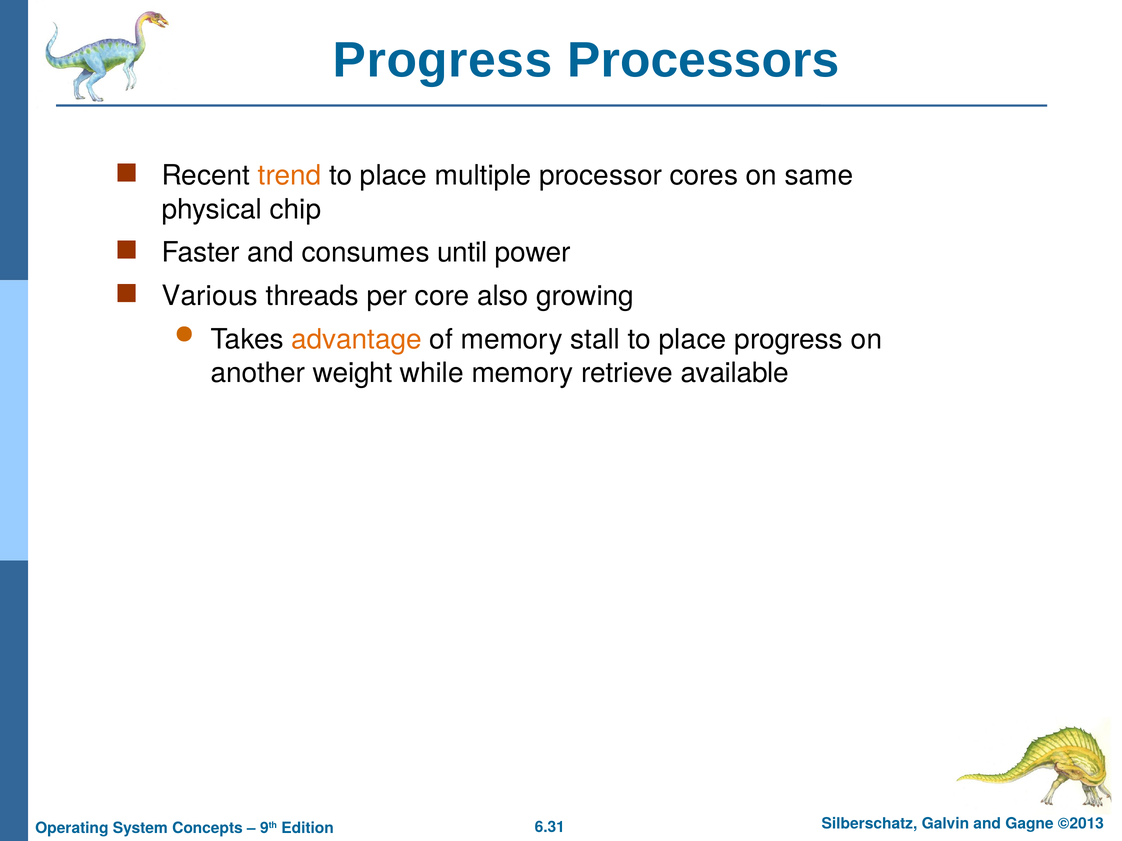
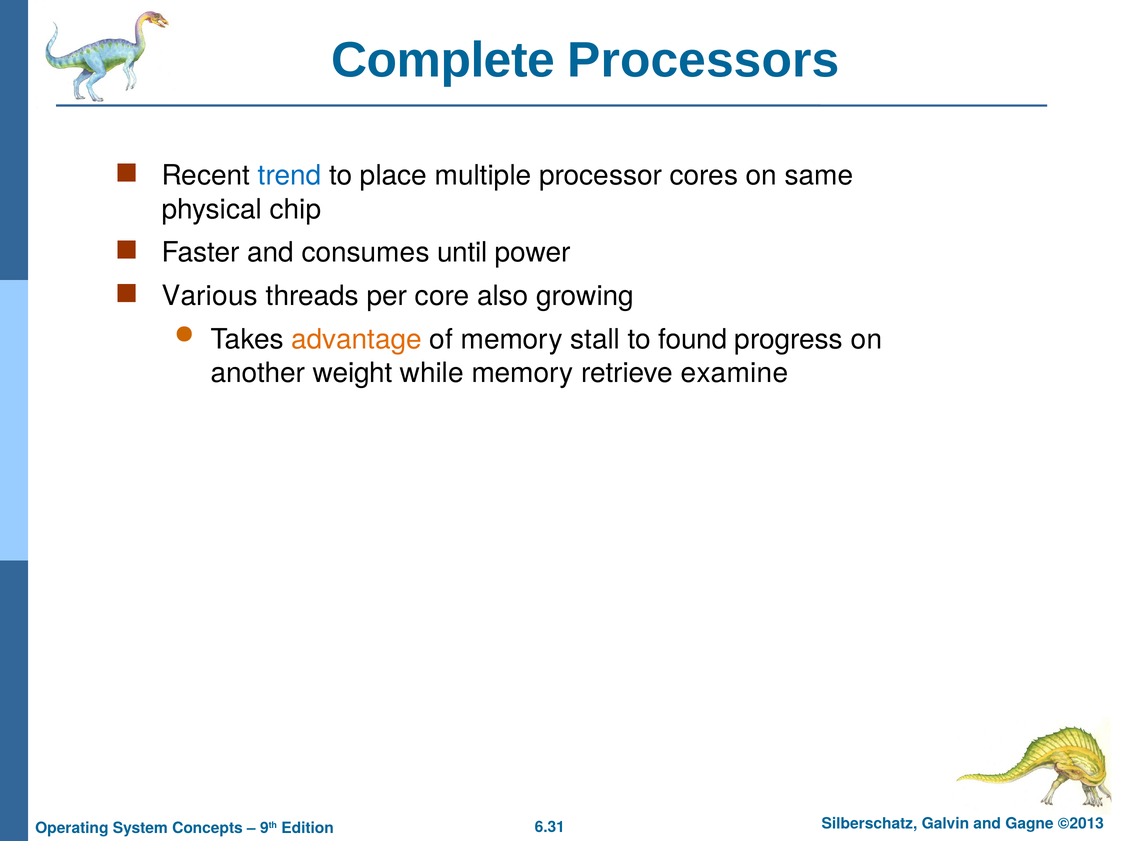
Progress: Progress -> Complete (443, 60)
trend colour: orange -> blue (290, 176)
stall to place: place -> found (693, 340)
available: available -> examine (734, 373)
